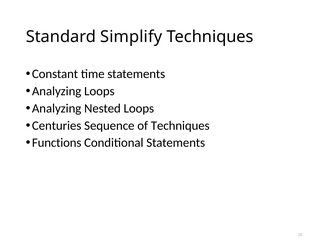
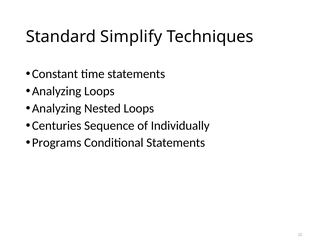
of Techniques: Techniques -> Individually (180, 126)
Functions: Functions -> Programs (57, 143)
